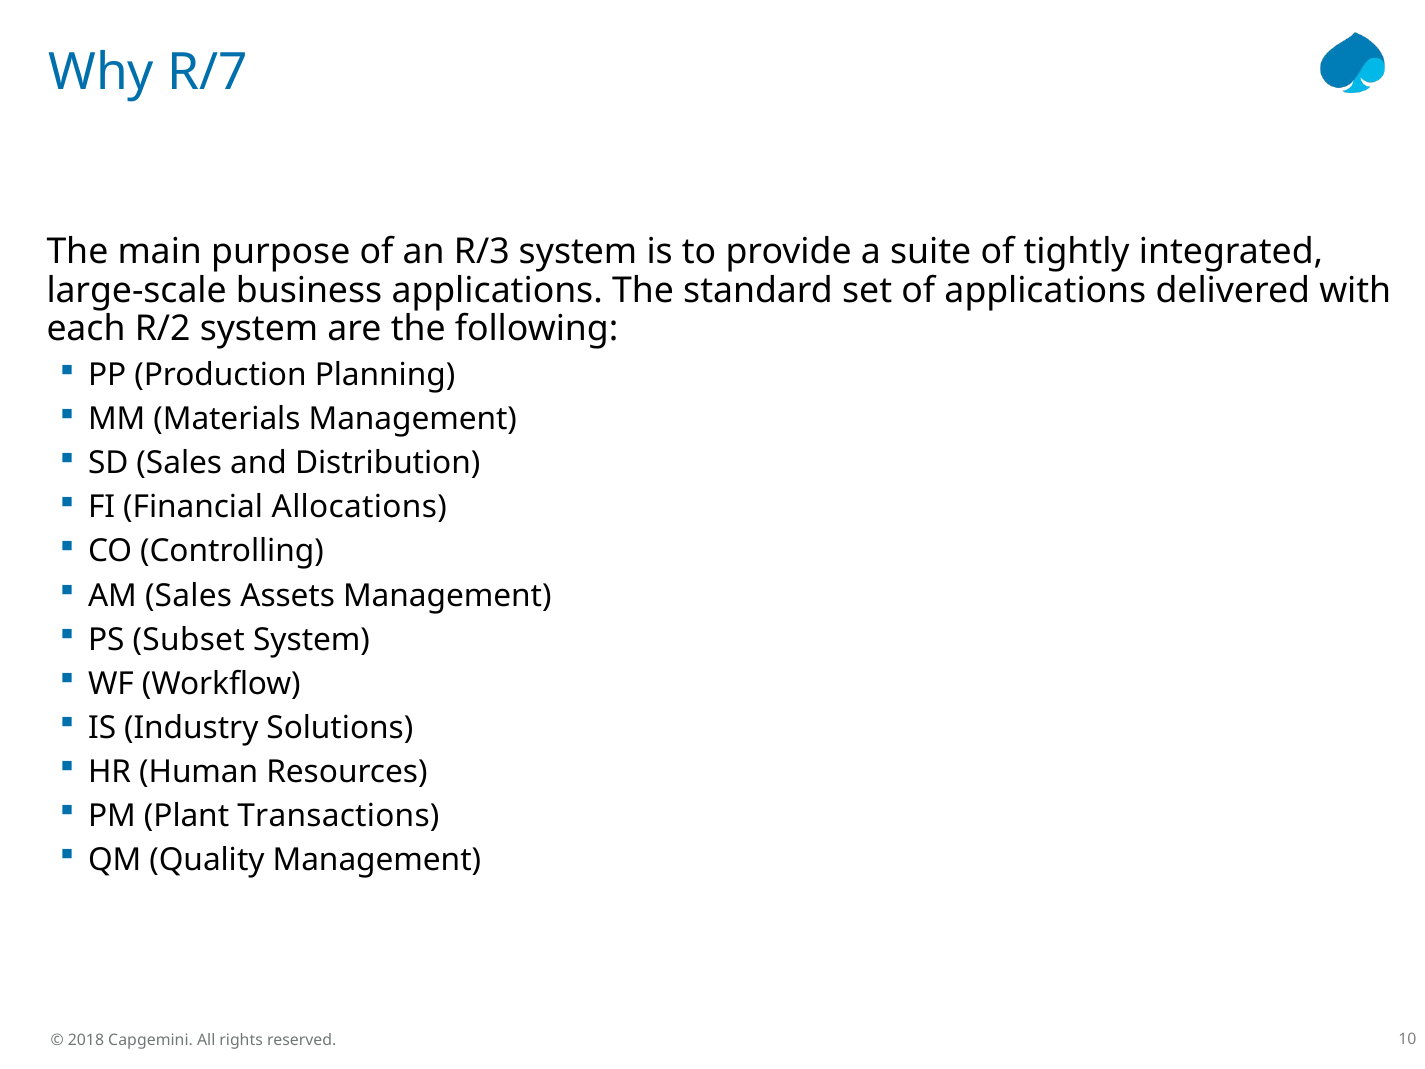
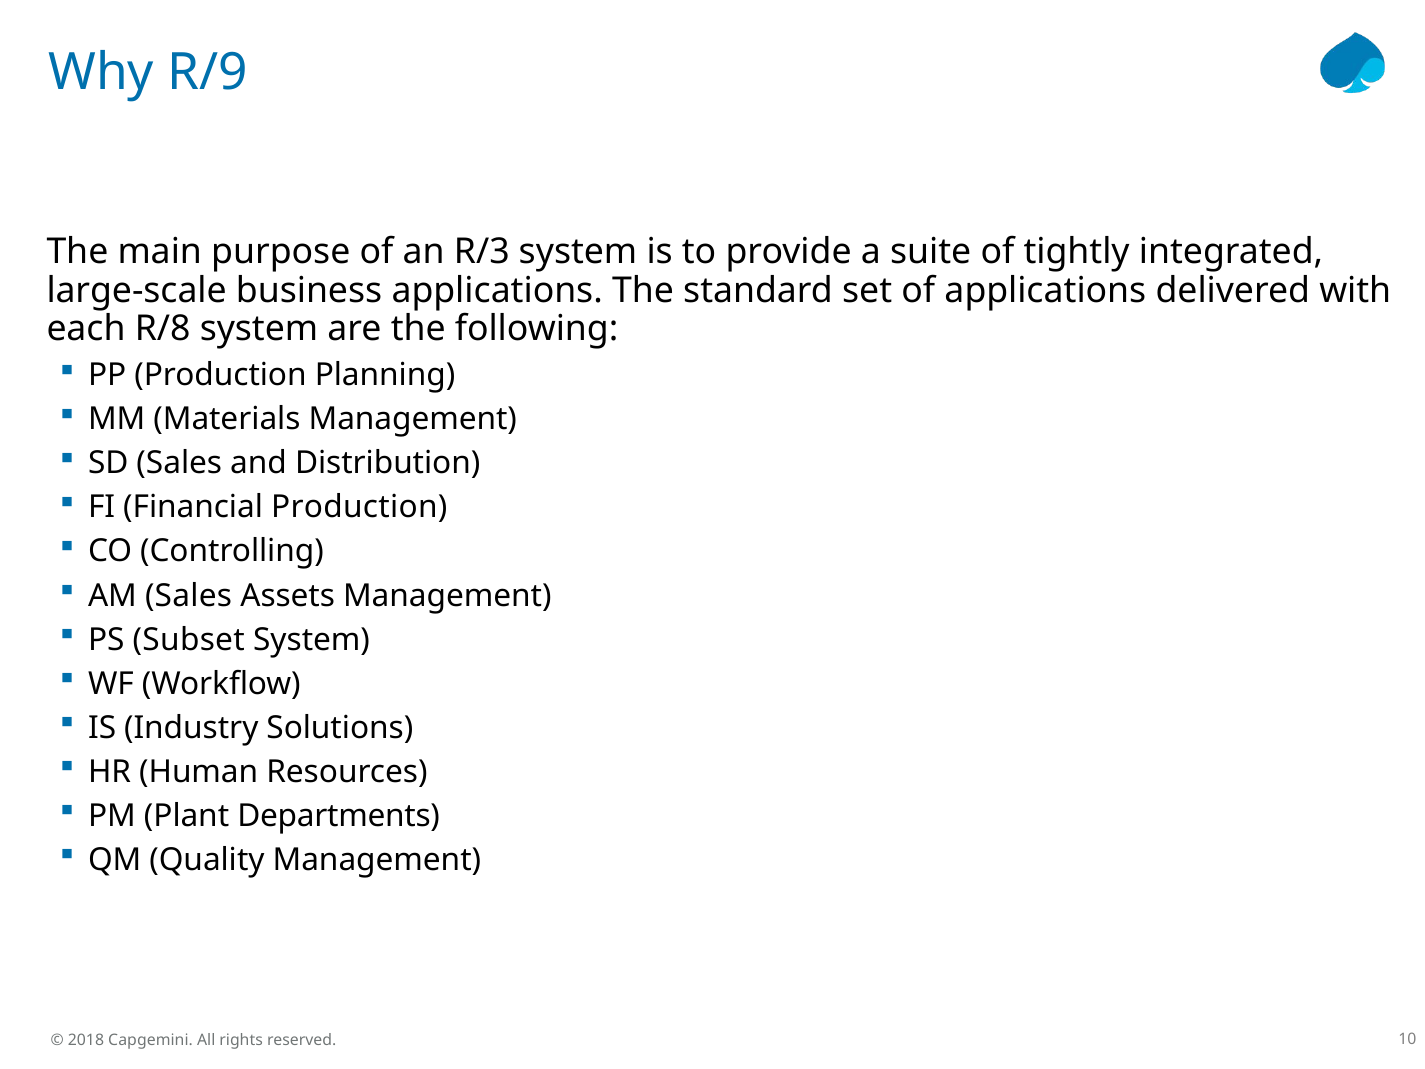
R/7: R/7 -> R/9 (208, 73)
R/2: R/2 -> R/8 (163, 329)
Financial Allocations: Allocations -> Production (359, 507)
Transactions: Transactions -> Departments (339, 816)
